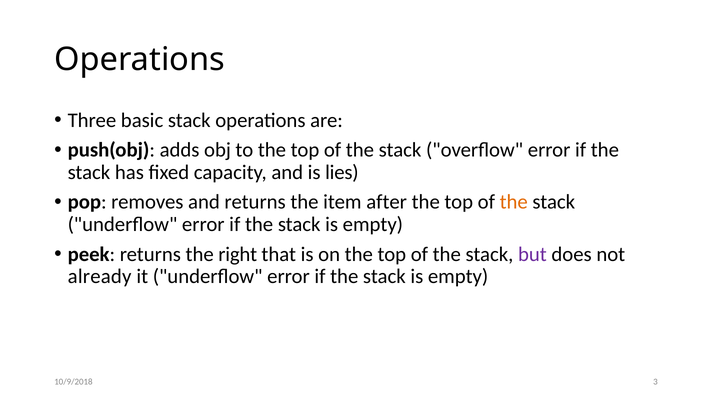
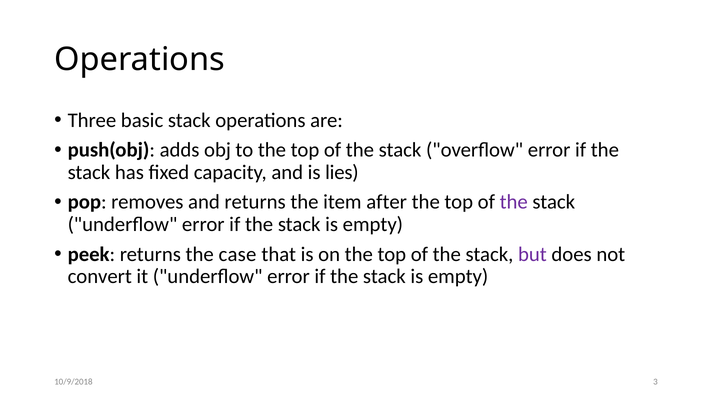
the colour: orange -> purple (514, 202)
right: right -> case (237, 255)
already: already -> convert (100, 277)
